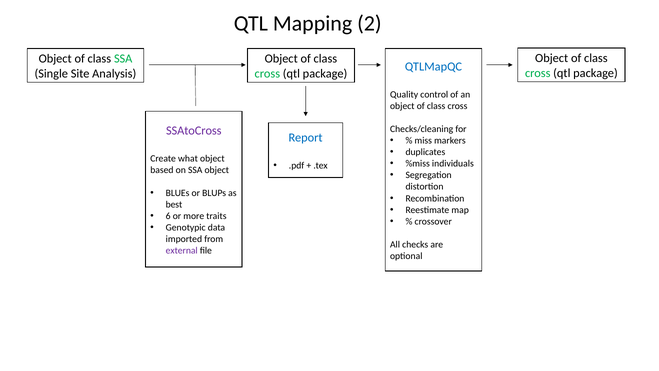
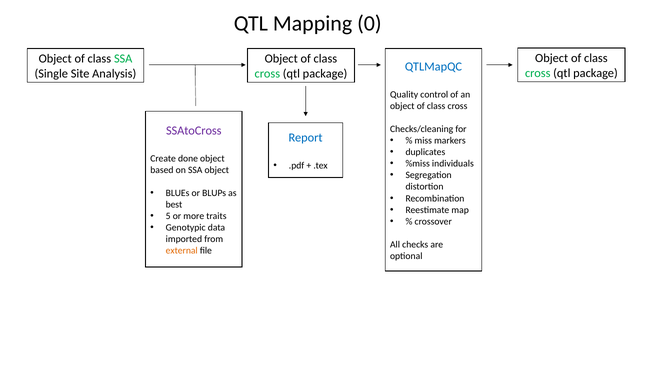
2: 2 -> 0 (369, 24)
what: what -> done (188, 158)
6: 6 -> 5 (168, 216)
external colour: purple -> orange (182, 251)
